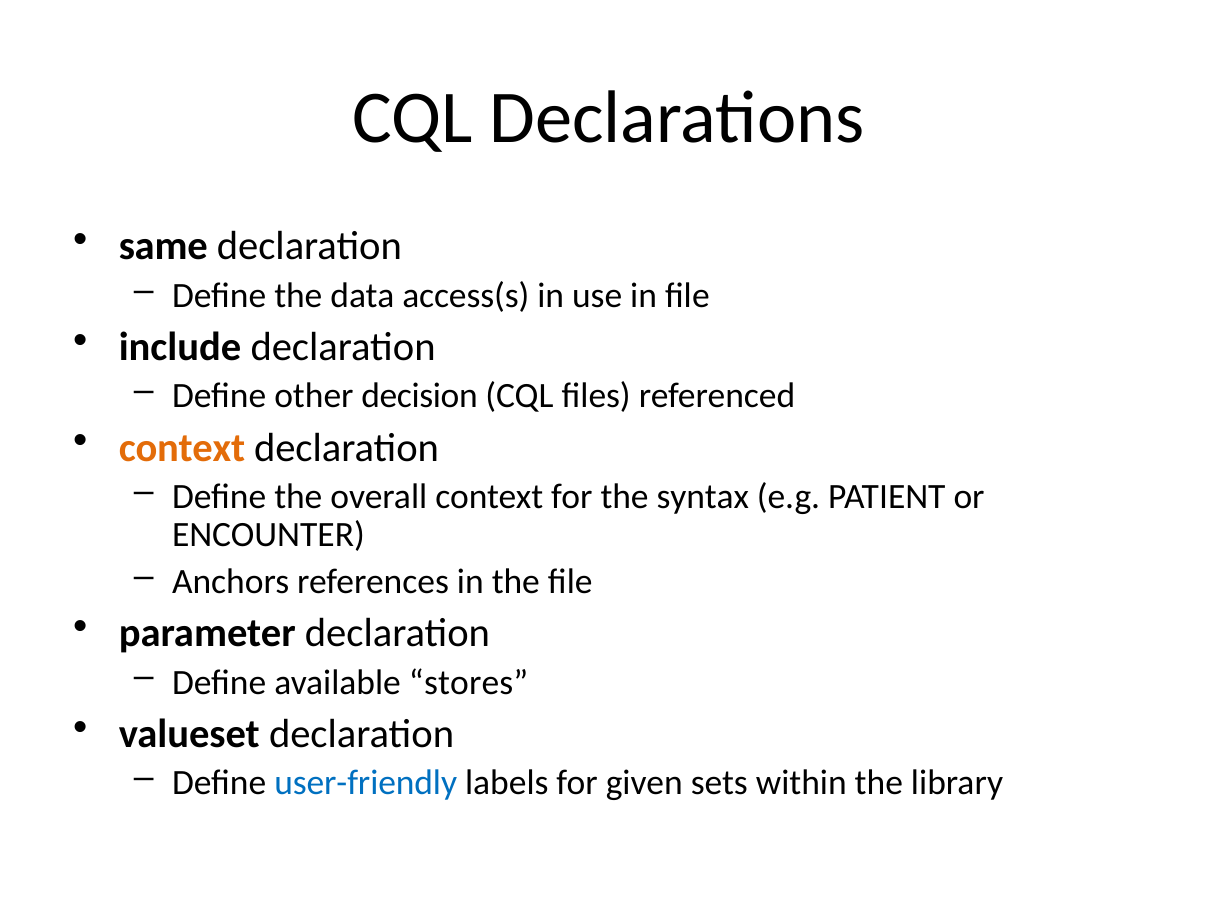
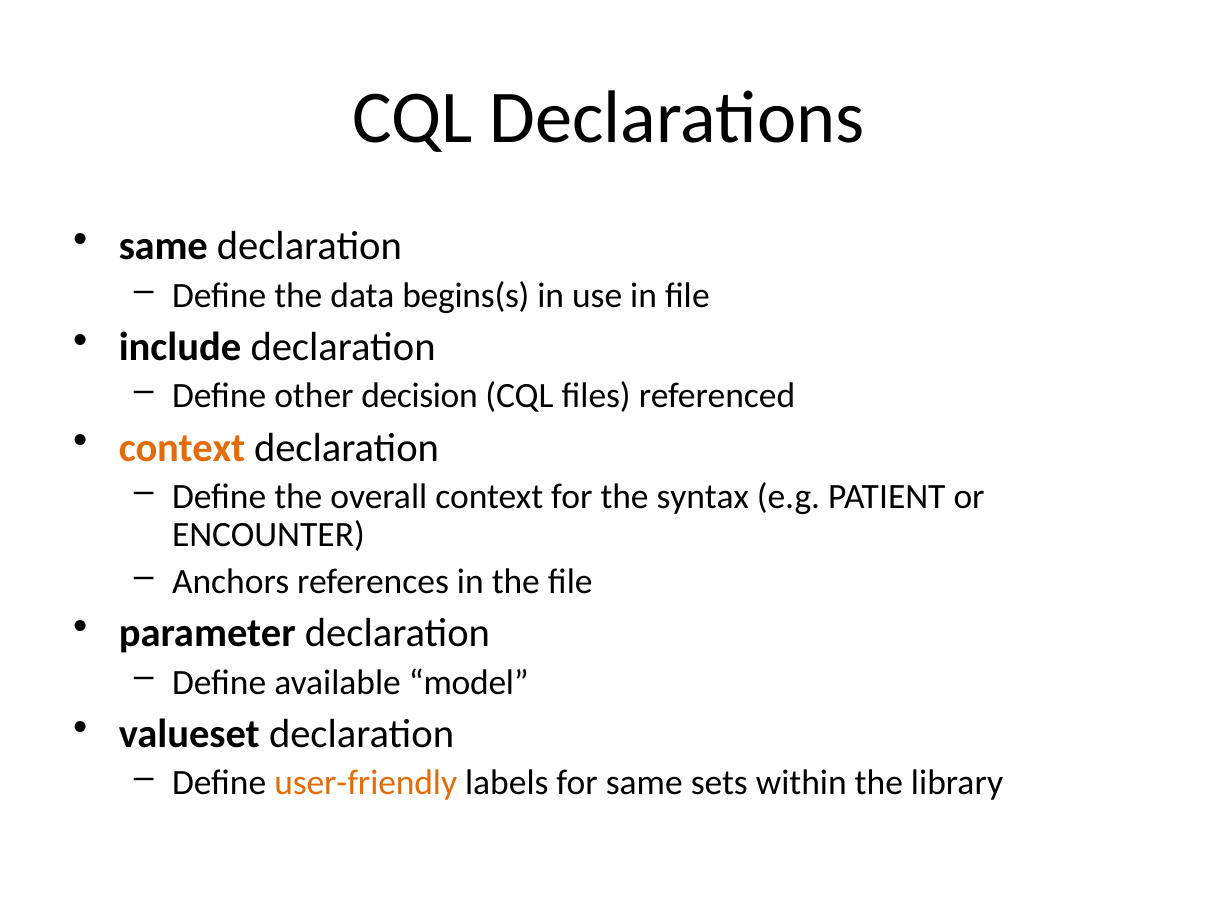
access(s: access(s -> begins(s (466, 295)
stores: stores -> model (469, 682)
user-friendly colour: blue -> orange (366, 783)
for given: given -> same (644, 783)
